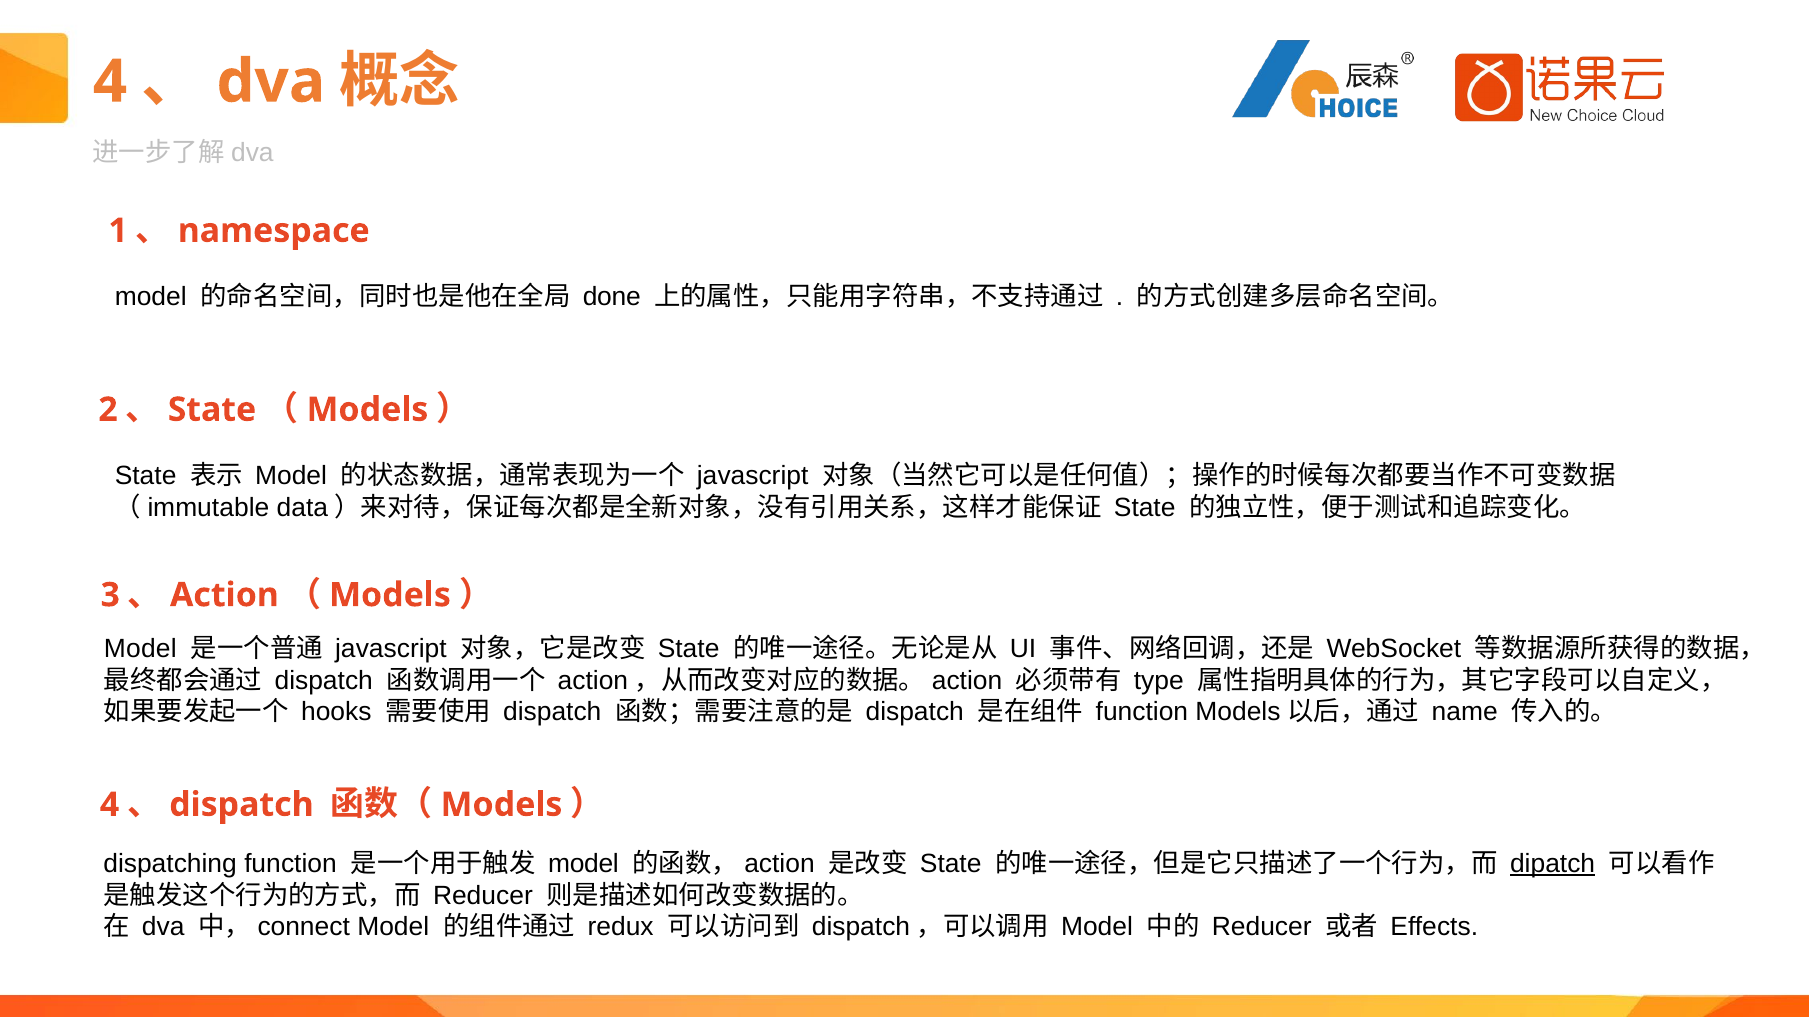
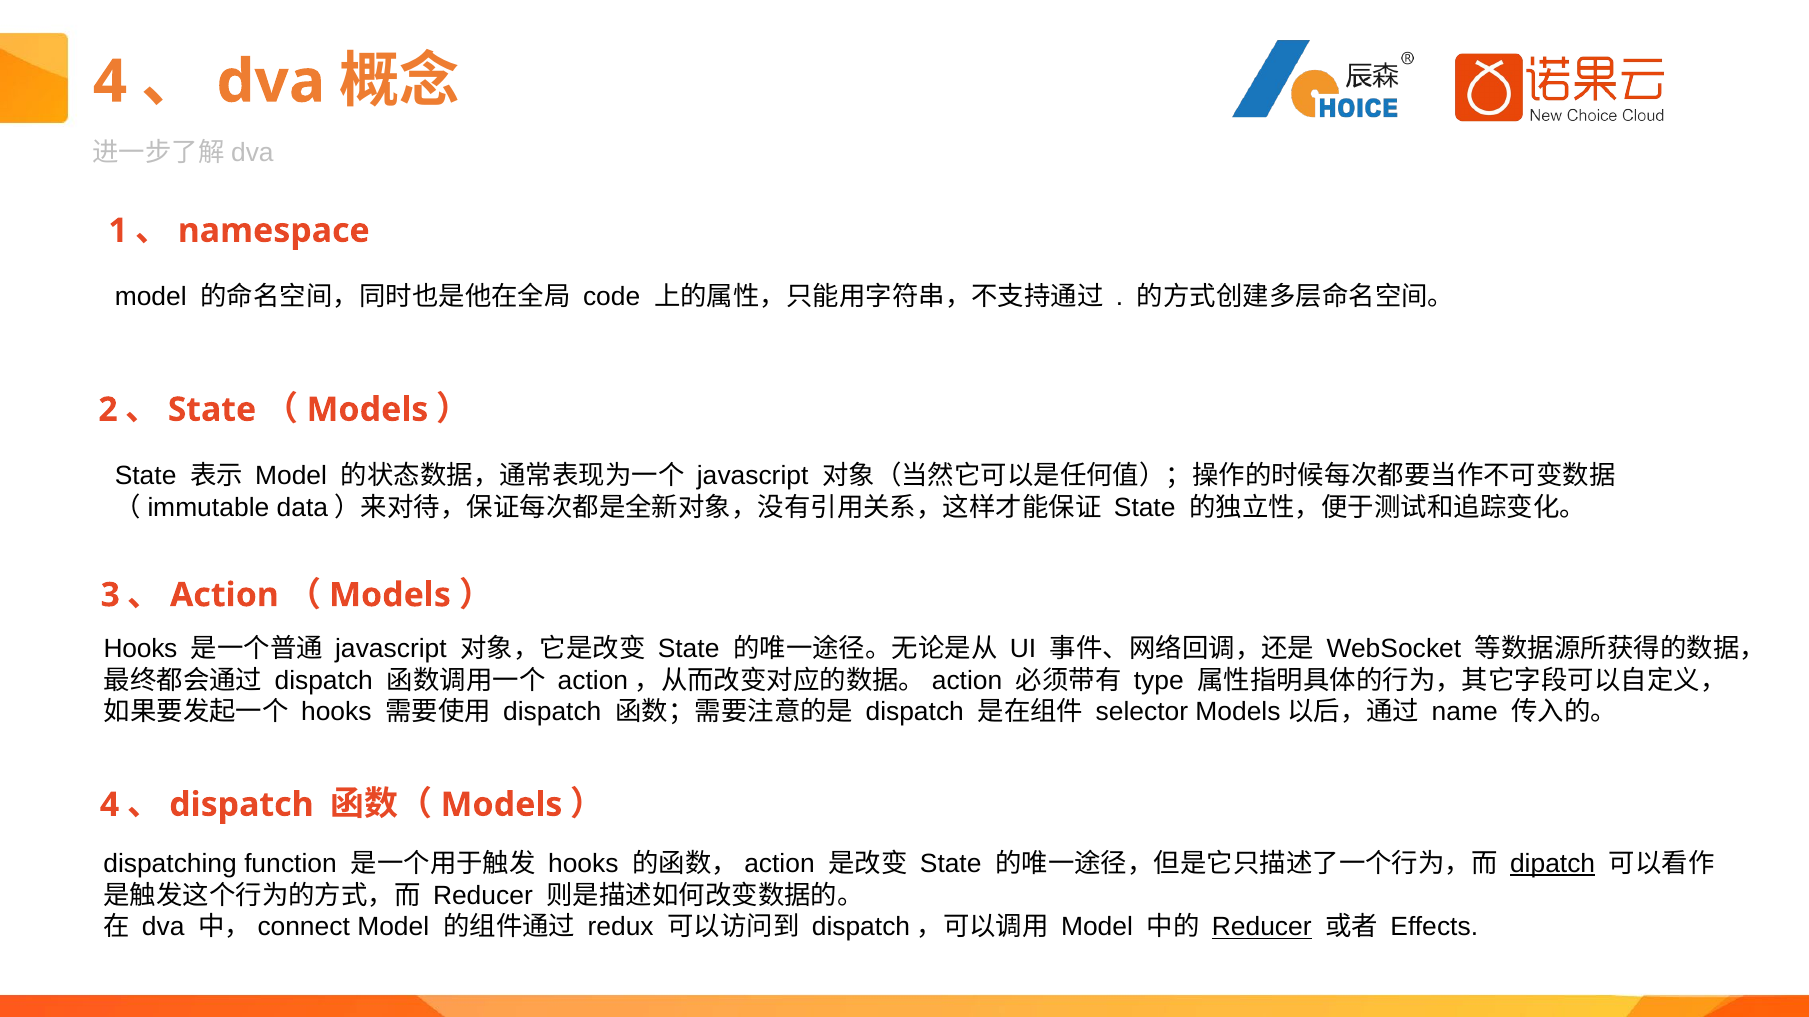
done: done -> code (612, 297)
Model: Model -> Hooks (141, 649)
function: function -> selector (1142, 712)
model: model -> hooks (583, 864)
Reducer underline: none -> present (1262, 928)
